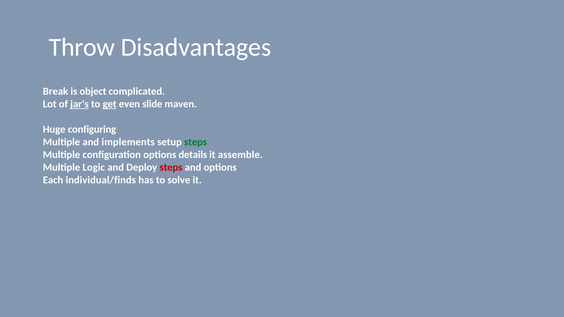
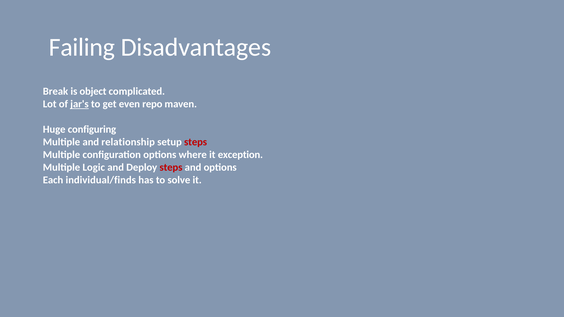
Throw: Throw -> Failing (82, 47)
get underline: present -> none (110, 104)
slide: slide -> repo (152, 104)
implements: implements -> relationship (128, 142)
steps colour: green -> red (196, 142)
details: details -> where (193, 155)
assemble: assemble -> exception (240, 155)
